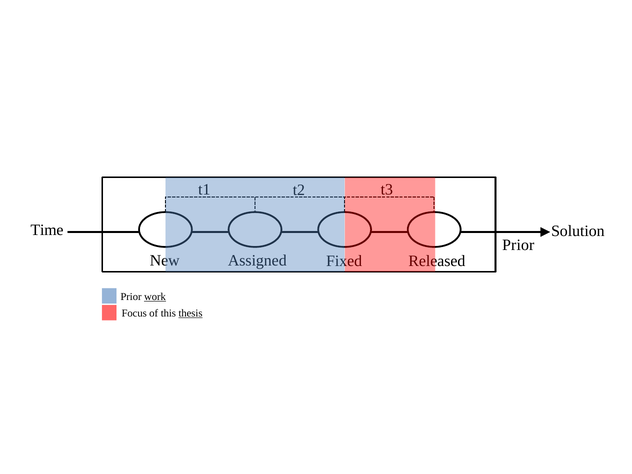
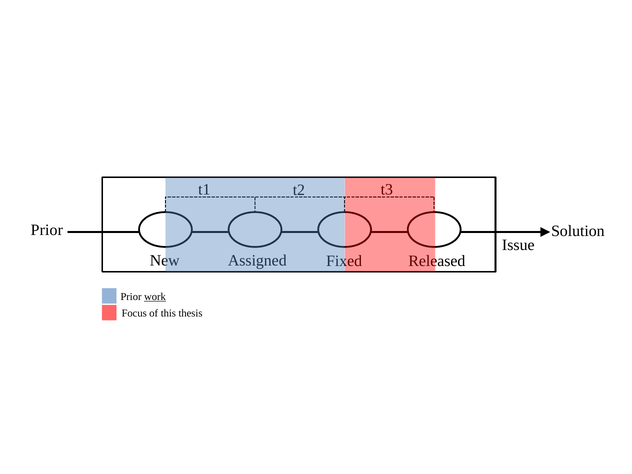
Time: Time -> Prior (47, 230)
Prior: Prior -> Issue (518, 245)
thesis underline: present -> none (190, 313)
